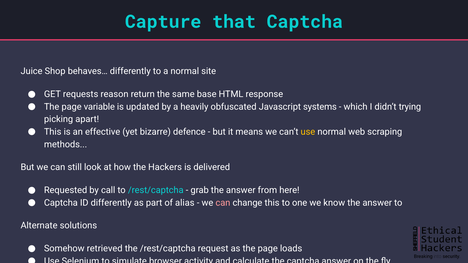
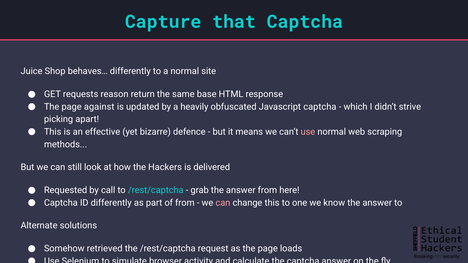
variable: variable -> against (99, 107)
Javascript systems: systems -> captcha (320, 107)
trying: trying -> strive (410, 107)
use colour: yellow -> pink (308, 132)
of alias: alias -> from (185, 203)
